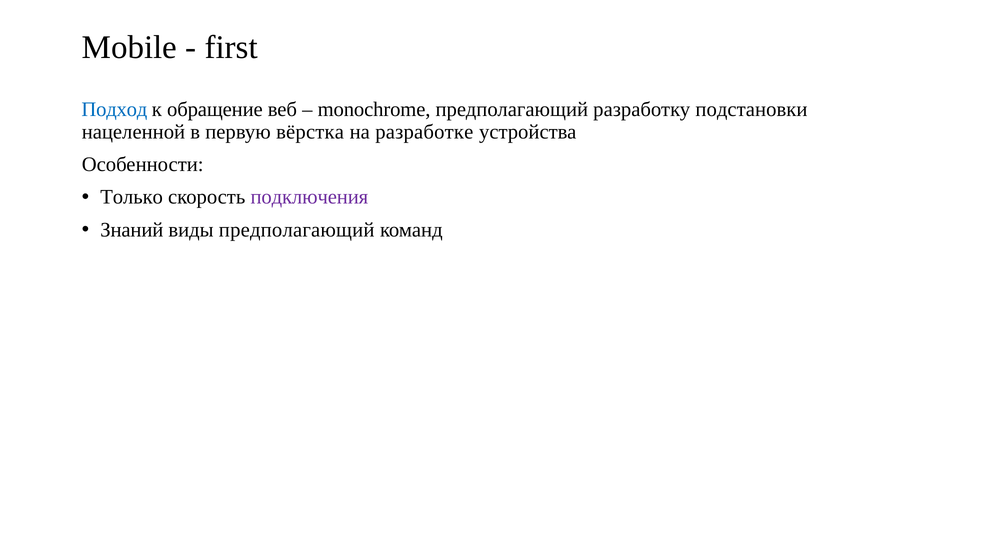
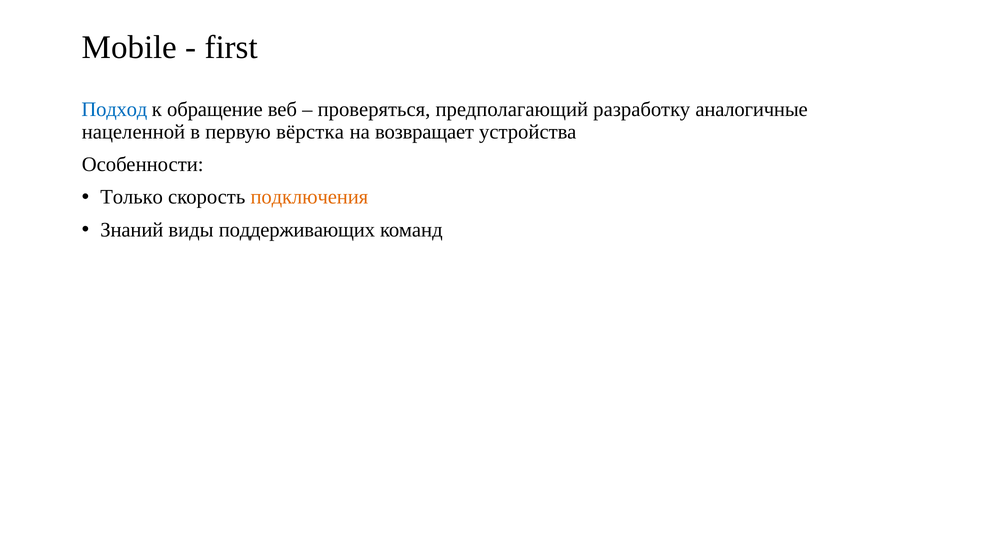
monochrome: monochrome -> проверяться (374, 110)
подстановки: подстановки -> аналогичные (752, 110)
разработке: разработке -> возвращает (425, 132)
подключения colour: purple -> orange (309, 197)
виды предполагающий: предполагающий -> поддерживающих (297, 230)
